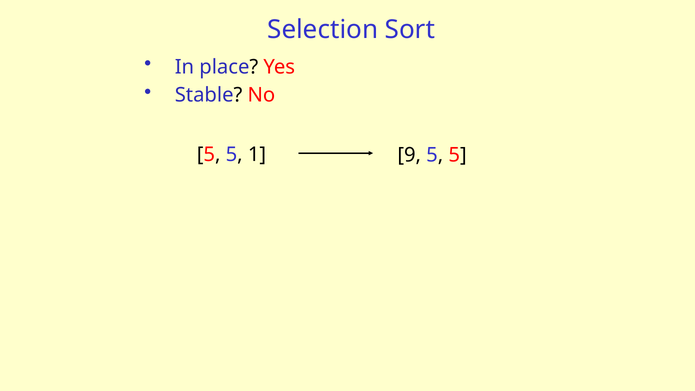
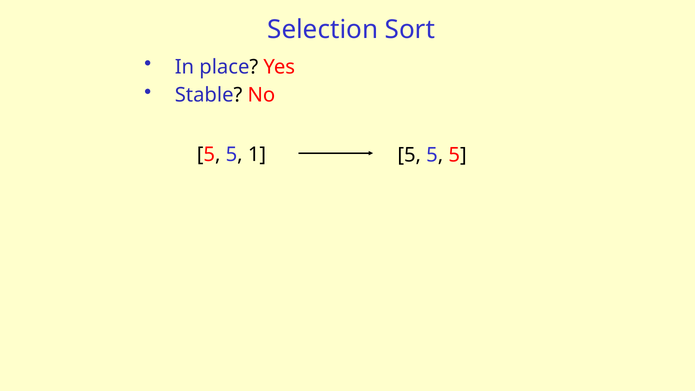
1 9: 9 -> 5 (409, 155)
